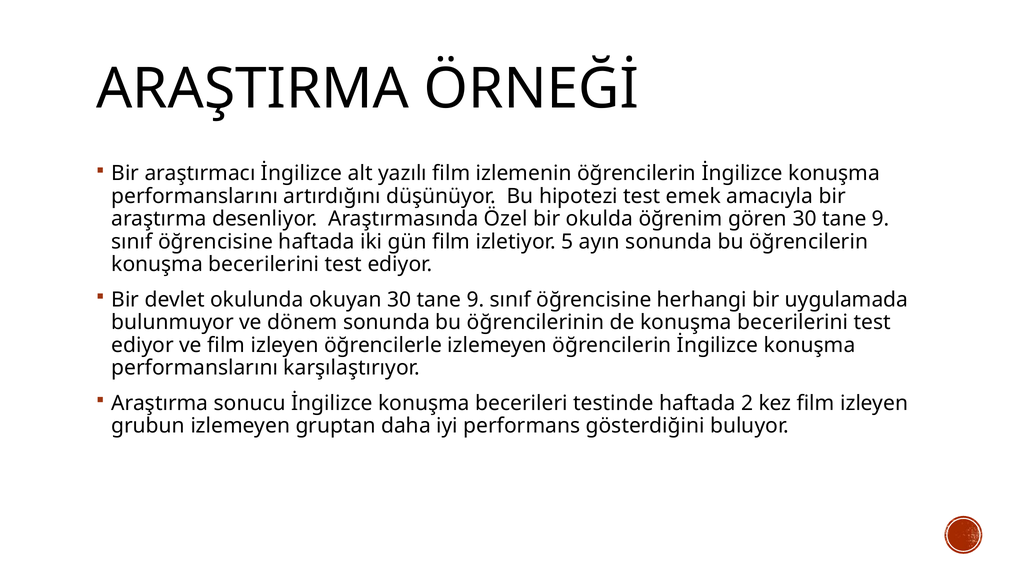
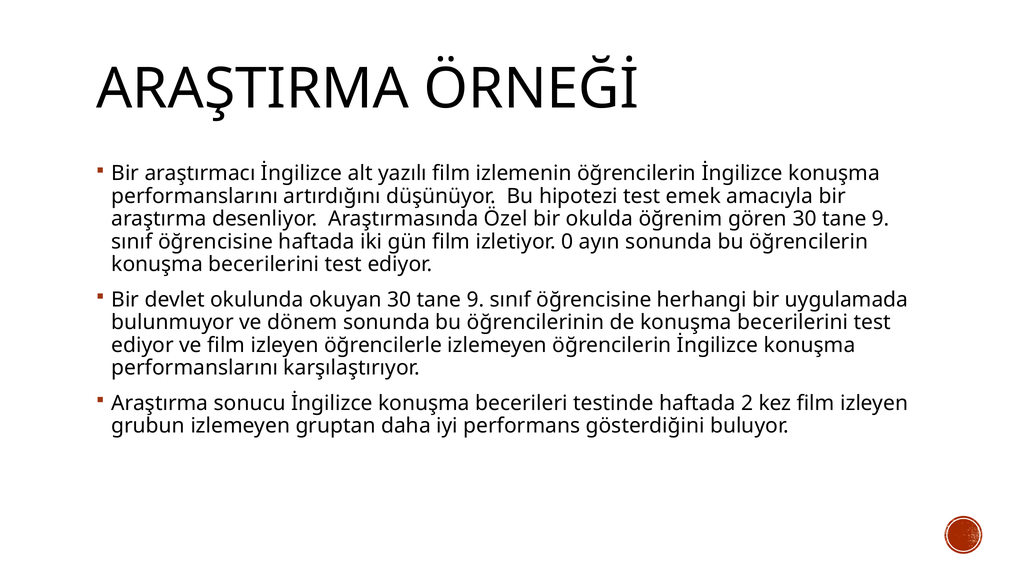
5: 5 -> 0 (567, 242)
